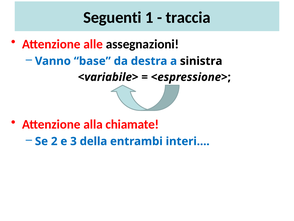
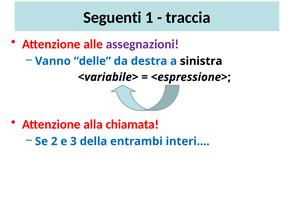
assegnazioni colour: black -> purple (142, 44)
base: base -> delle (92, 61)
chiamate: chiamate -> chiamata (132, 124)
